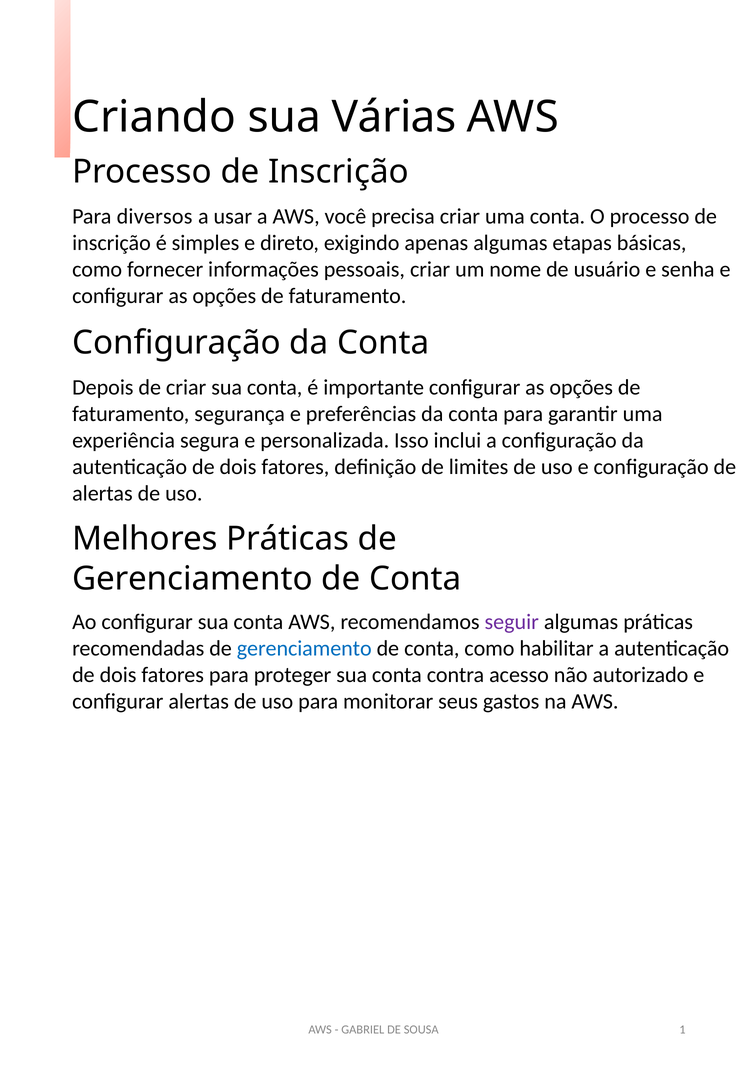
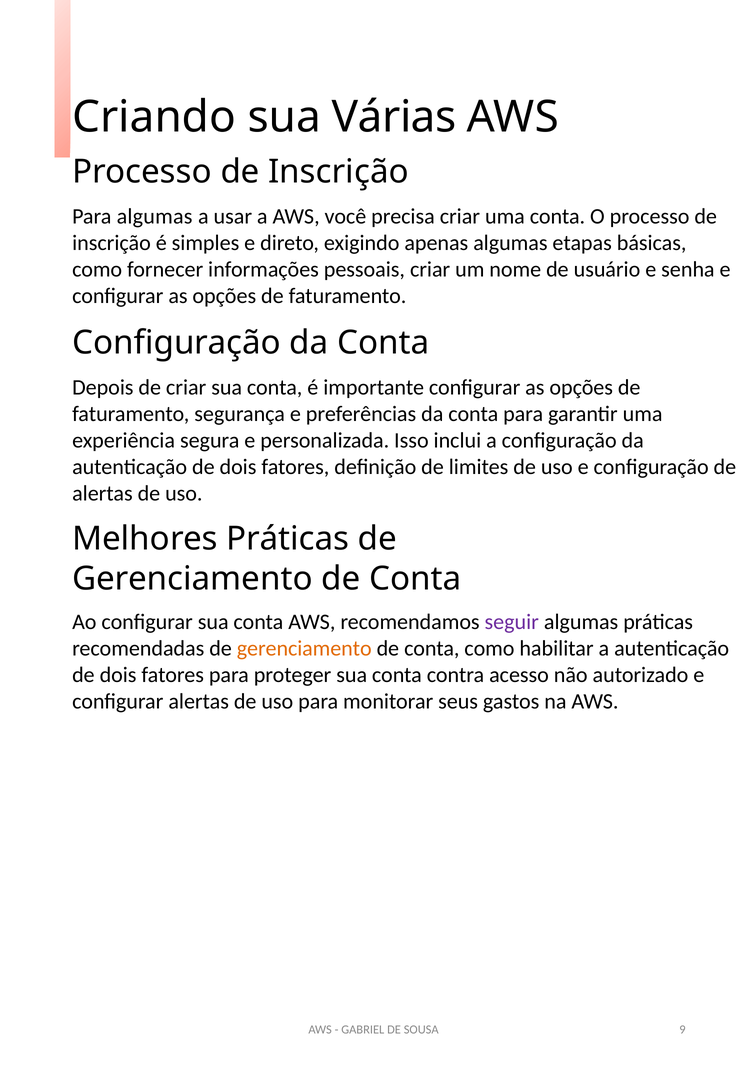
Para diversos: diversos -> algumas (155, 216)
gerenciamento colour: blue -> orange (304, 649)
1: 1 -> 9 (683, 1030)
